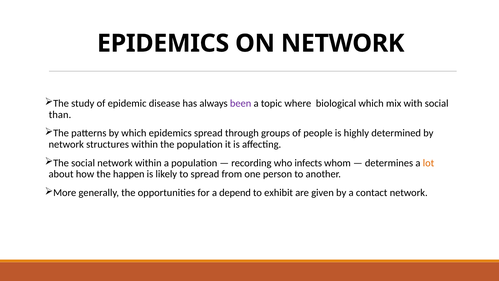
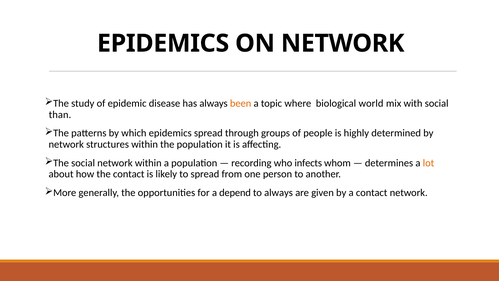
been colour: purple -> orange (241, 103)
biological which: which -> world (371, 103)
the happen: happen -> contact (129, 174)
to exhibit: exhibit -> always (279, 193)
